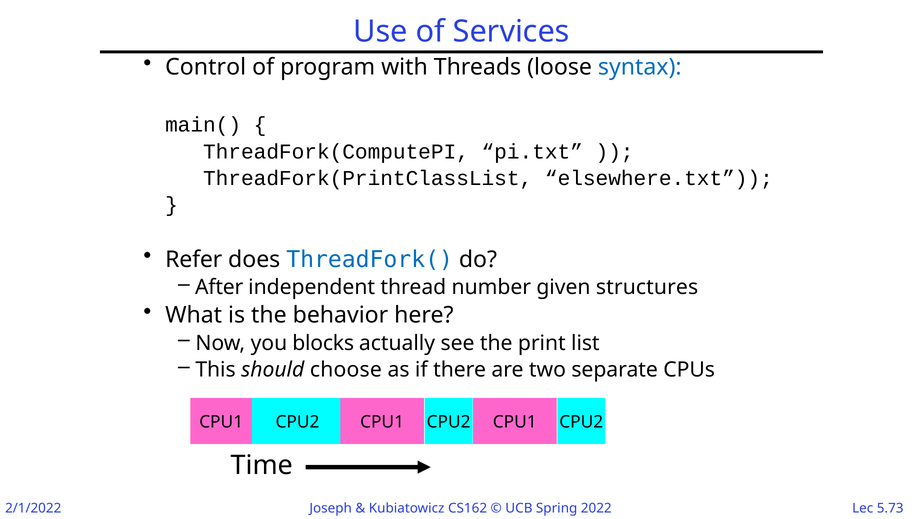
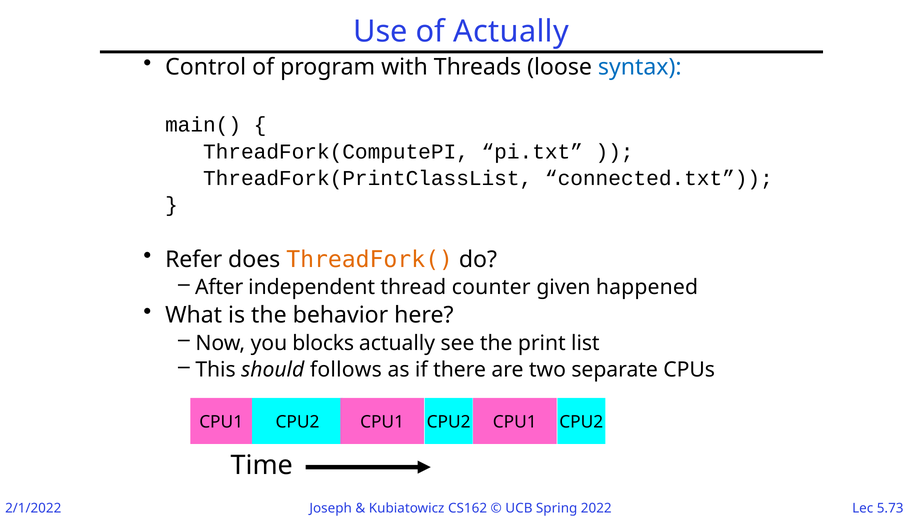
of Services: Services -> Actually (511, 32)
elsewhere.txt: elsewhere.txt -> connected.txt (659, 178)
ThreadFork( colour: blue -> orange (370, 260)
number: number -> counter (491, 287)
structures: structures -> happened (647, 287)
choose: choose -> follows (346, 370)
